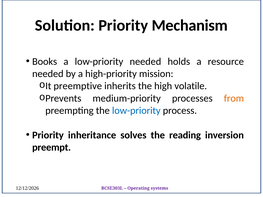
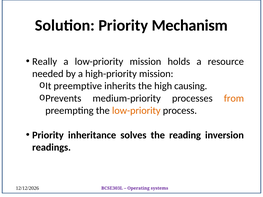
Books: Books -> Really (45, 62)
low-priority needed: needed -> mission (145, 62)
volatile: volatile -> causing (191, 86)
low-priority colour: blue -> orange (136, 111)
preempt: preempt -> readings (52, 148)
